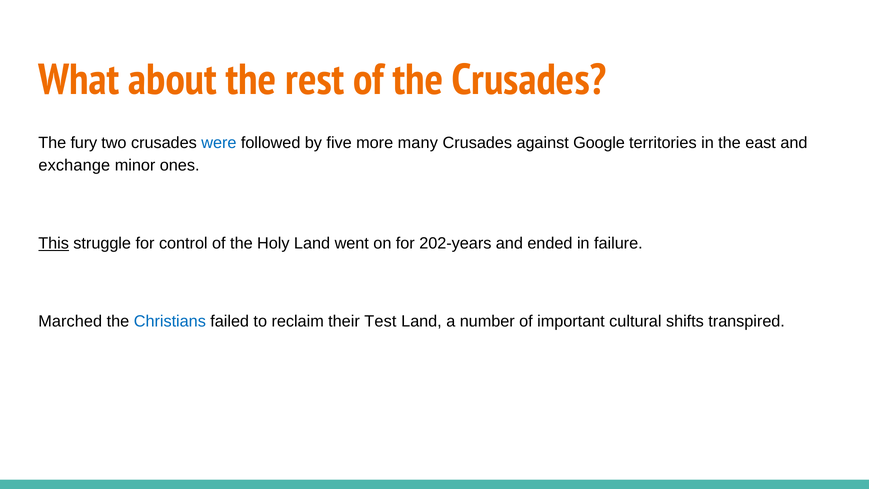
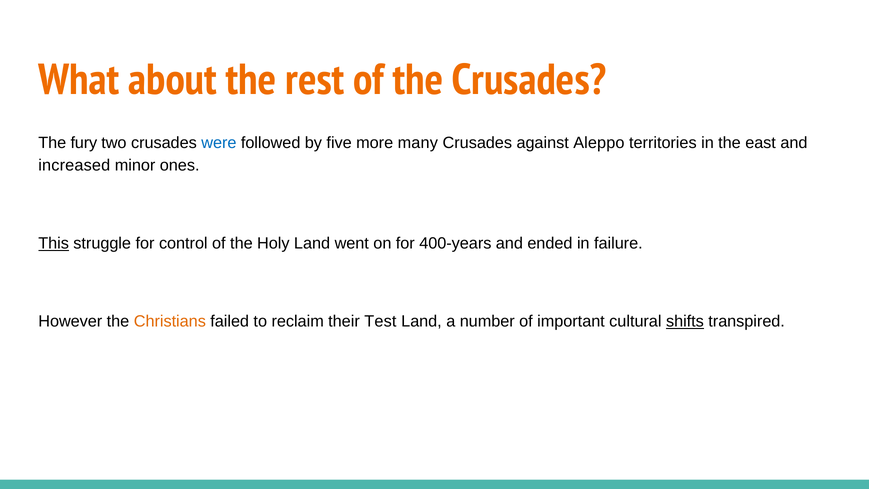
Google: Google -> Aleppo (599, 143)
exchange: exchange -> increased (74, 165)
202-years: 202-years -> 400-years (455, 243)
Marched: Marched -> However (70, 321)
Christians colour: blue -> orange (170, 321)
shifts underline: none -> present (685, 321)
